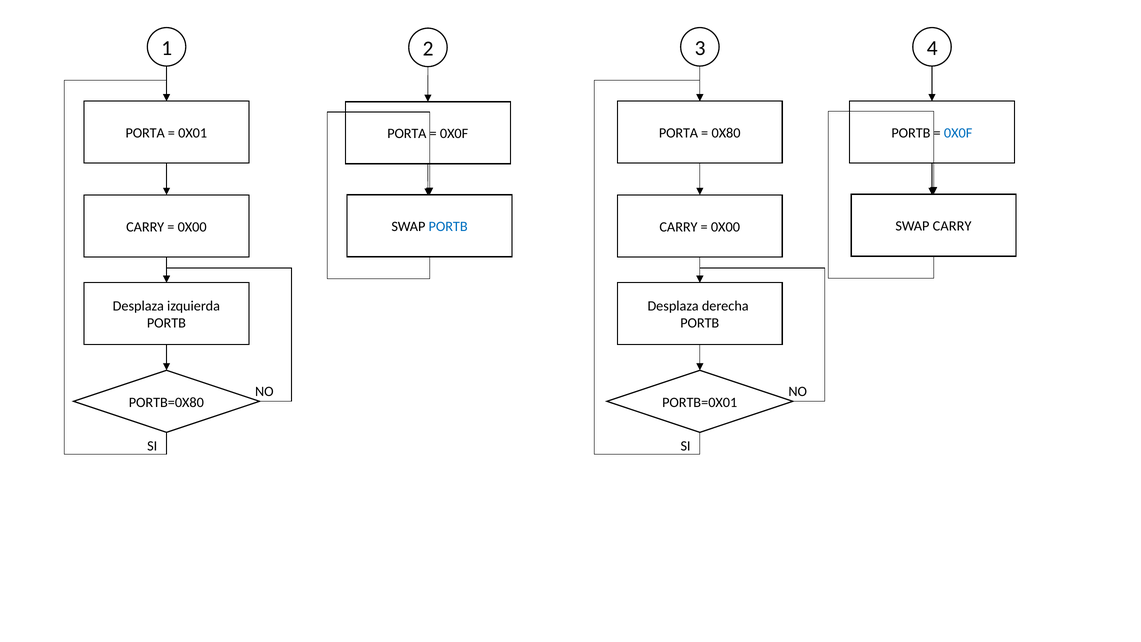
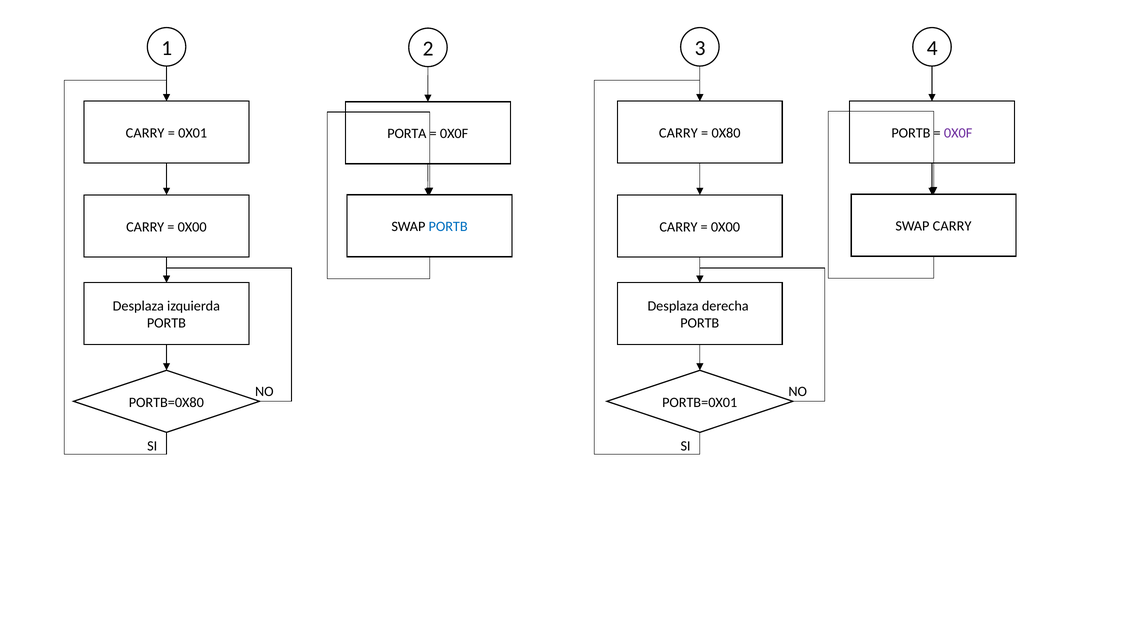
PORTA: PORTA -> CARRY (145, 133)
PORTA: PORTA -> CARRY (678, 133)
0X0F colour: blue -> purple (958, 133)
